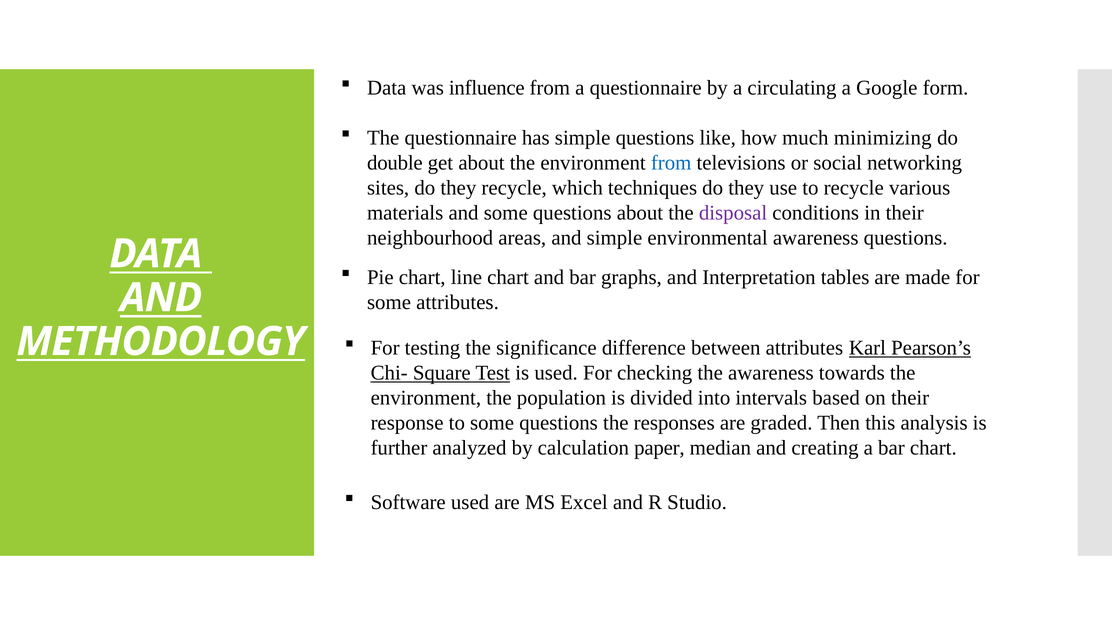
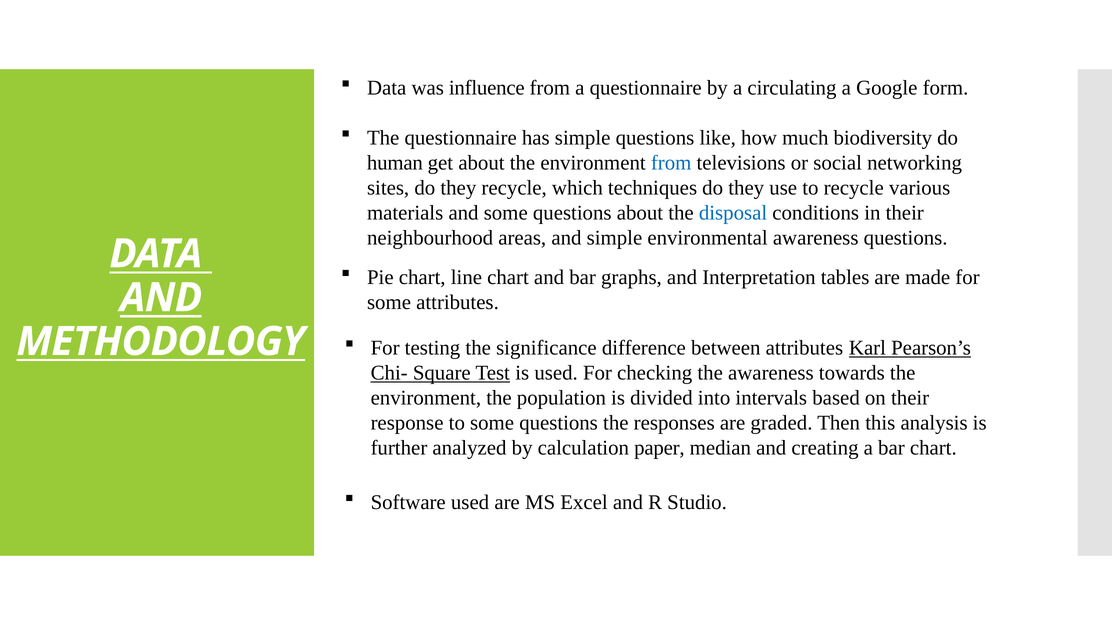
minimizing: minimizing -> biodiversity (883, 138)
double: double -> human (395, 163)
disposal colour: purple -> blue (733, 213)
